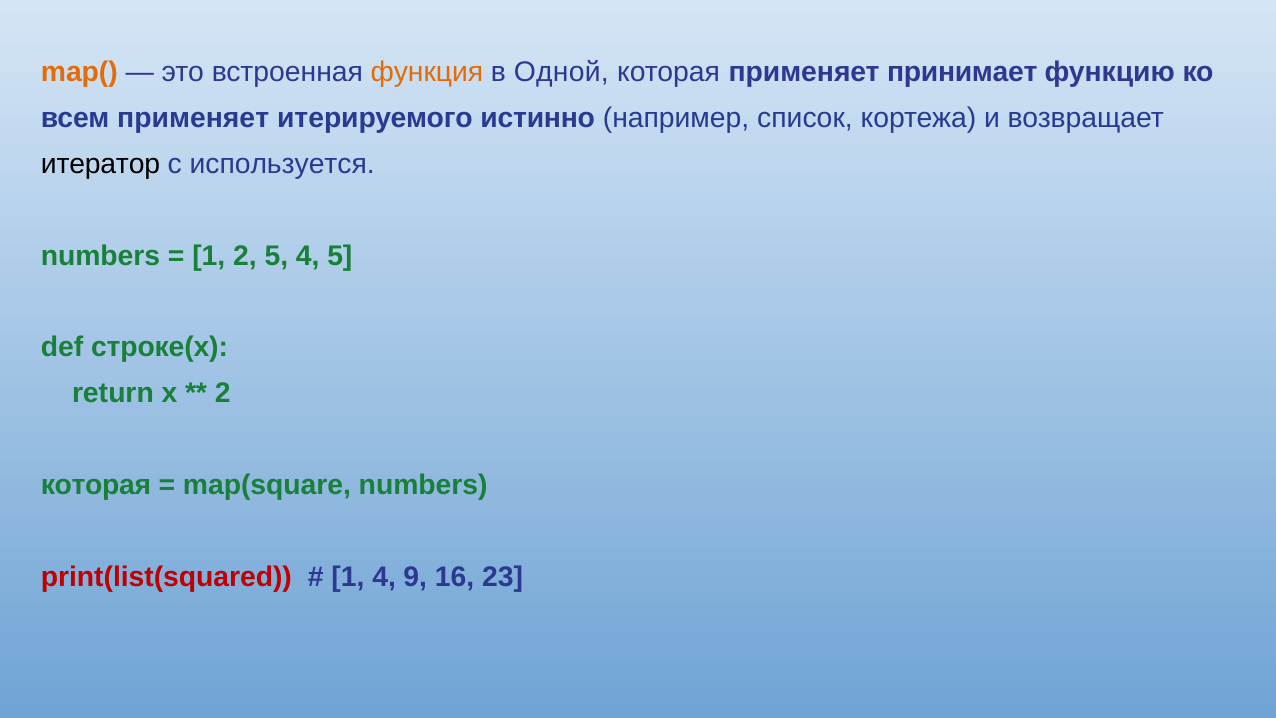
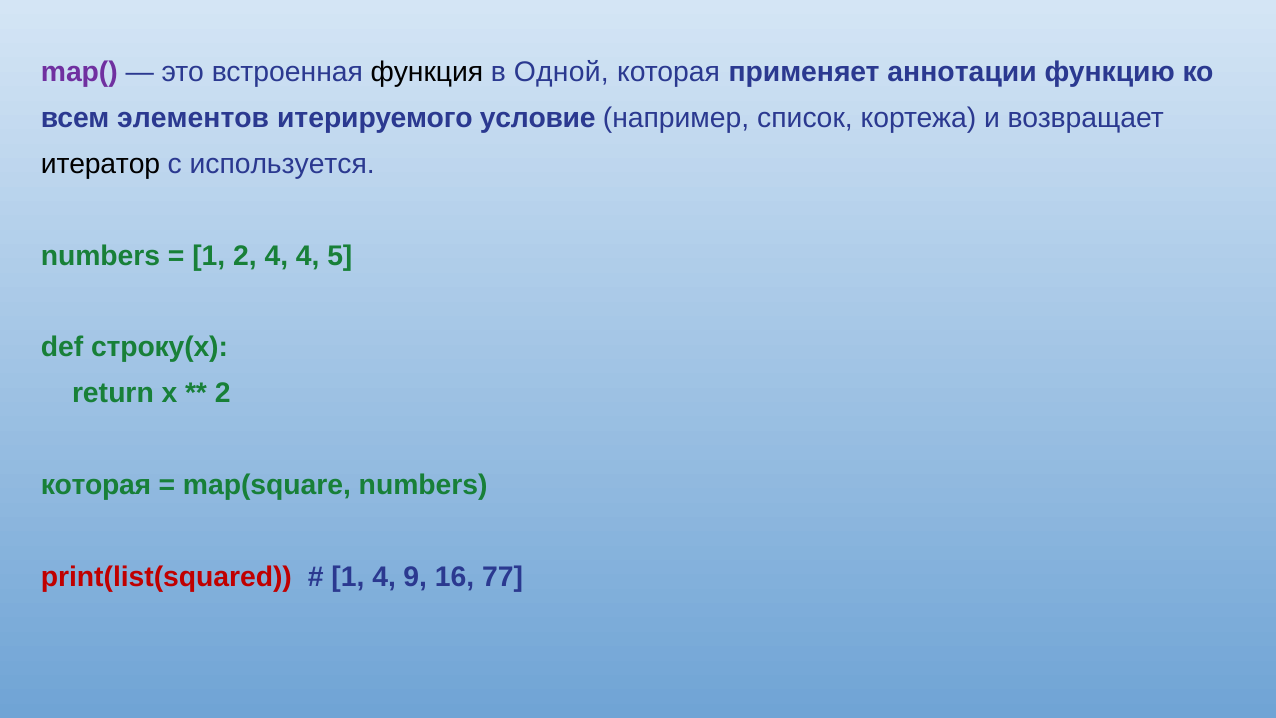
map( colour: orange -> purple (79, 72)
функция colour: orange -> black (427, 72)
принимает: принимает -> аннотации (962, 72)
всем применяет: применяет -> элементов (193, 118)
истинно: истинно -> условие (538, 118)
2 5: 5 -> 4 (276, 256)
строке(x: строке(x -> строку(x (159, 347)
23: 23 -> 77 (502, 577)
